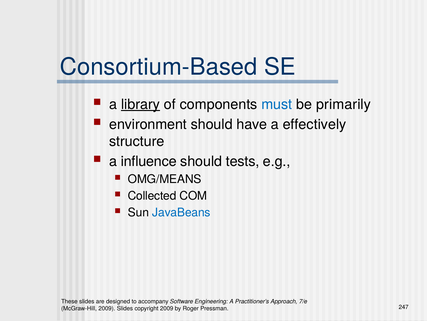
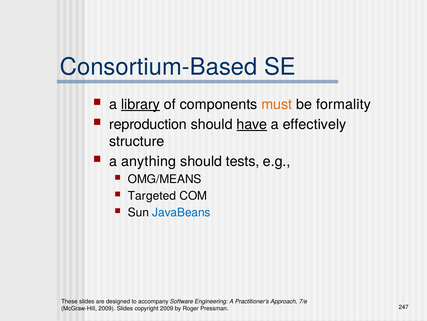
must colour: blue -> orange (277, 104)
primarily: primarily -> formality (344, 104)
environment: environment -> reproduction (148, 124)
have underline: none -> present (252, 124)
influence: influence -> anything (149, 161)
Collected: Collected -> Targeted (152, 196)
